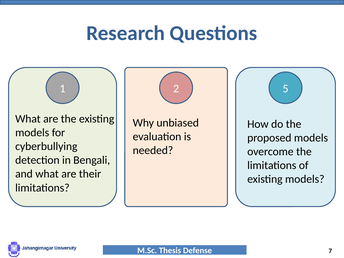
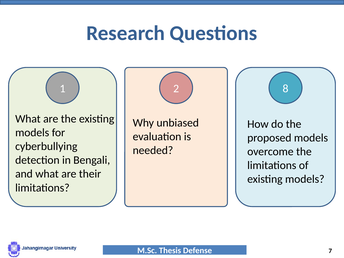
5: 5 -> 8 (286, 89)
